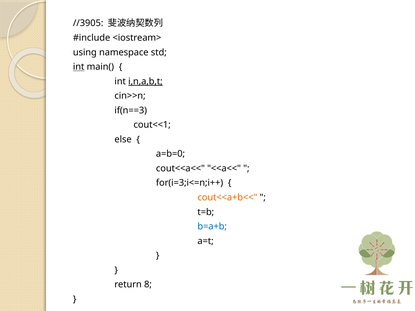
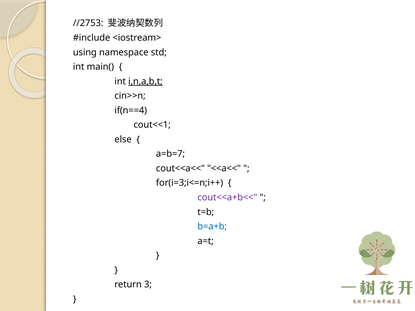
//3905: //3905 -> //2753 (88, 23)
int underline: present -> none (79, 67)
if(n==3: if(n==3 -> if(n==4 (131, 110)
a=b=0: a=b=0 -> a=b=7 (170, 154)
cout<<a+b<< colour: orange -> purple (227, 198)
8: 8 -> 3 (148, 285)
